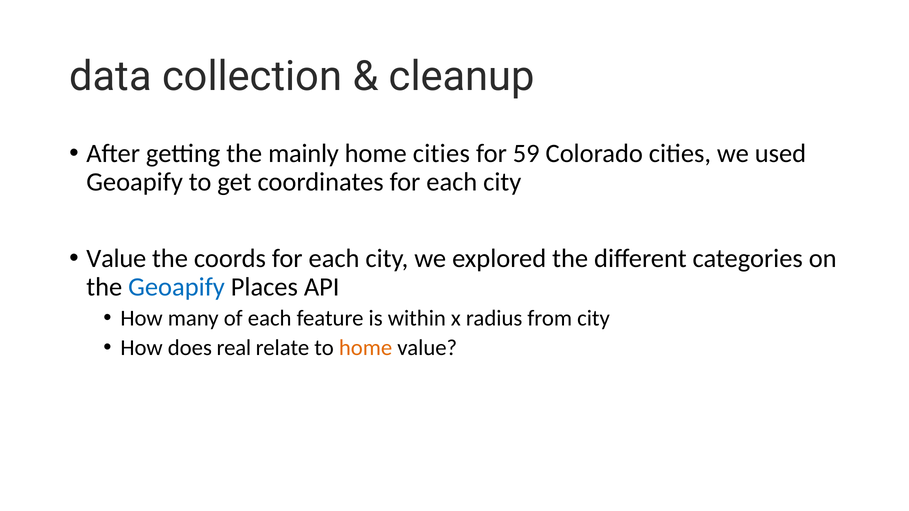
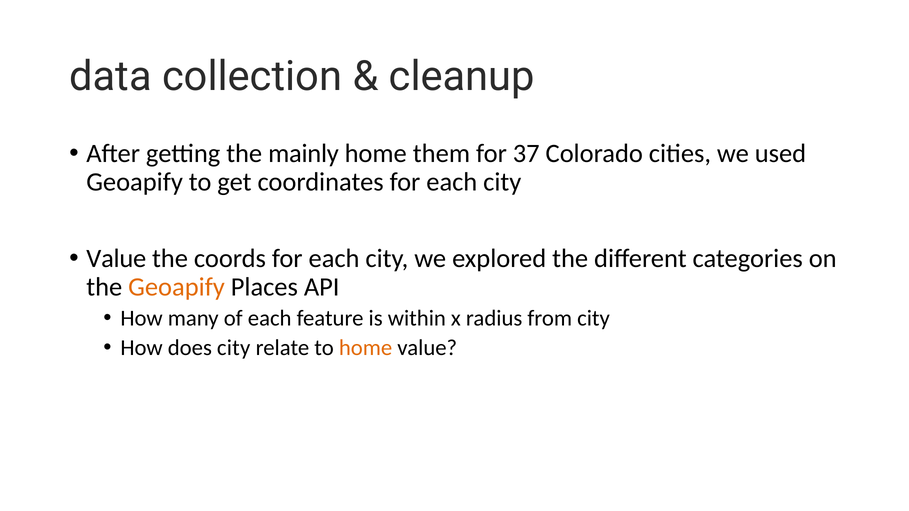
home cities: cities -> them (441, 154)
59: 59 -> 37 (526, 154)
Geoapify colour: blue -> orange (177, 287)
does real: real -> city (234, 348)
